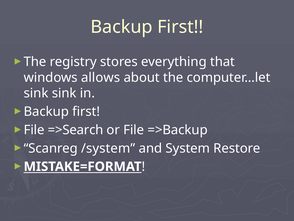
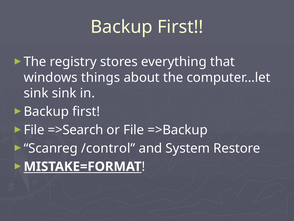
allows: allows -> things (101, 77)
/system: /system -> /control (108, 148)
